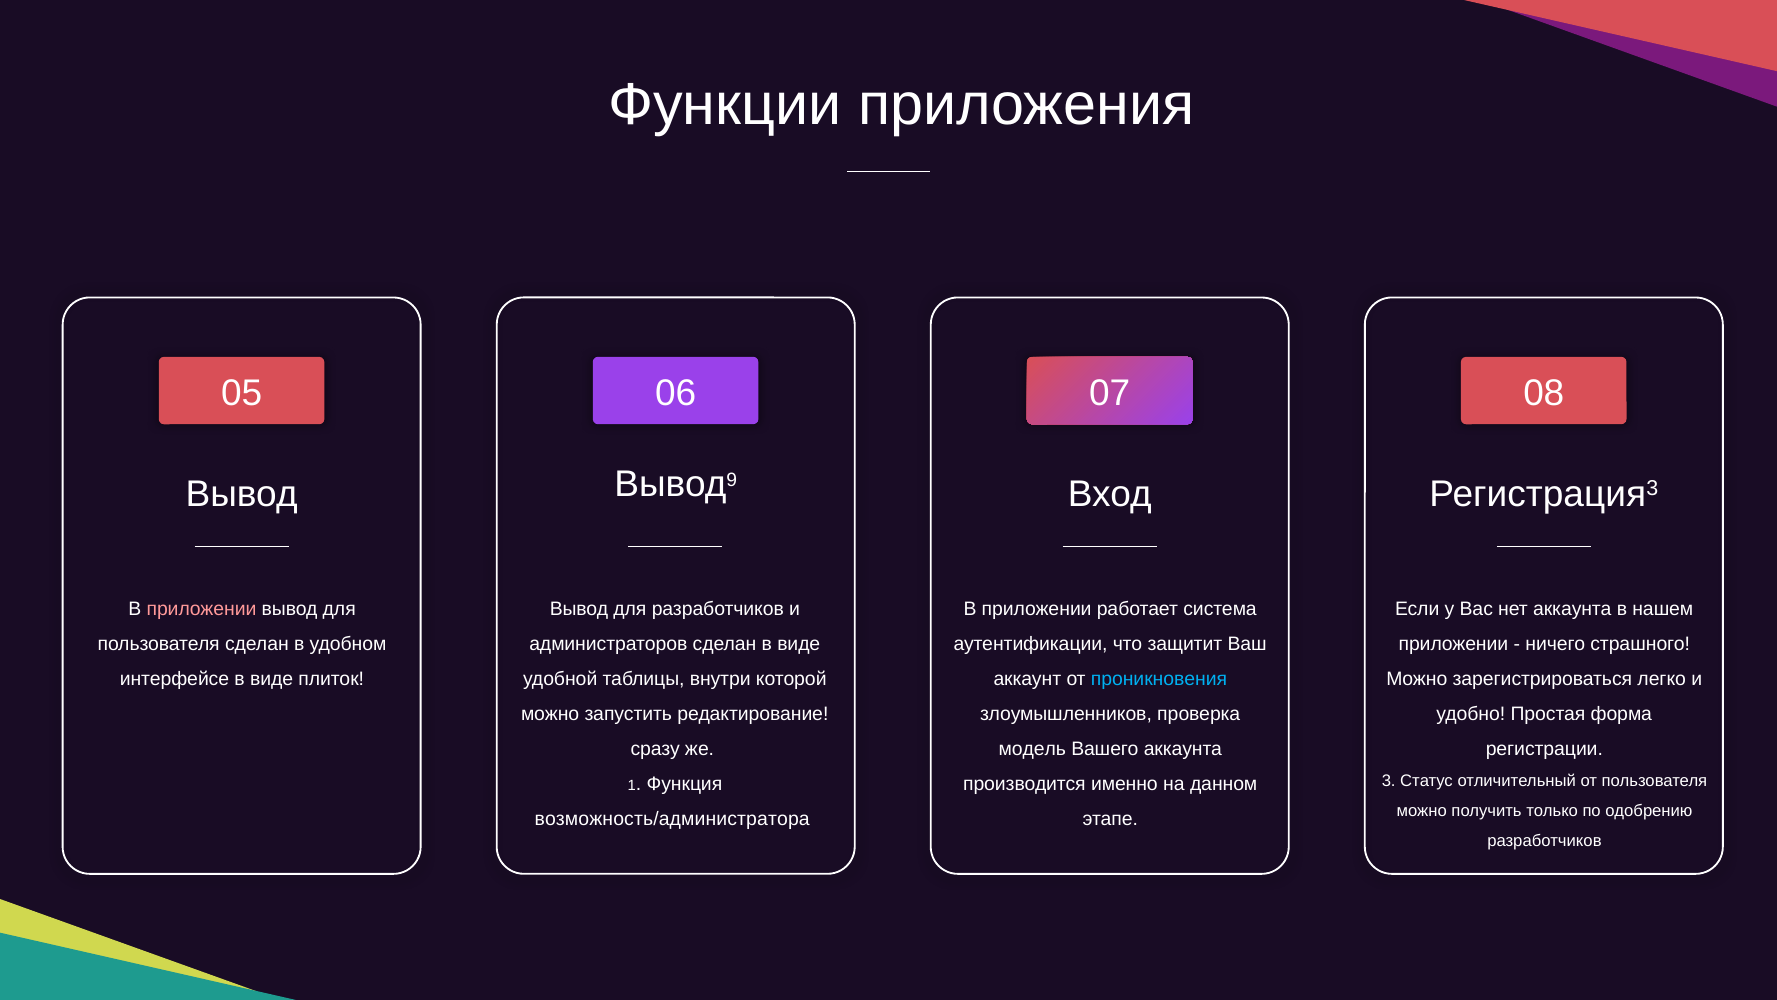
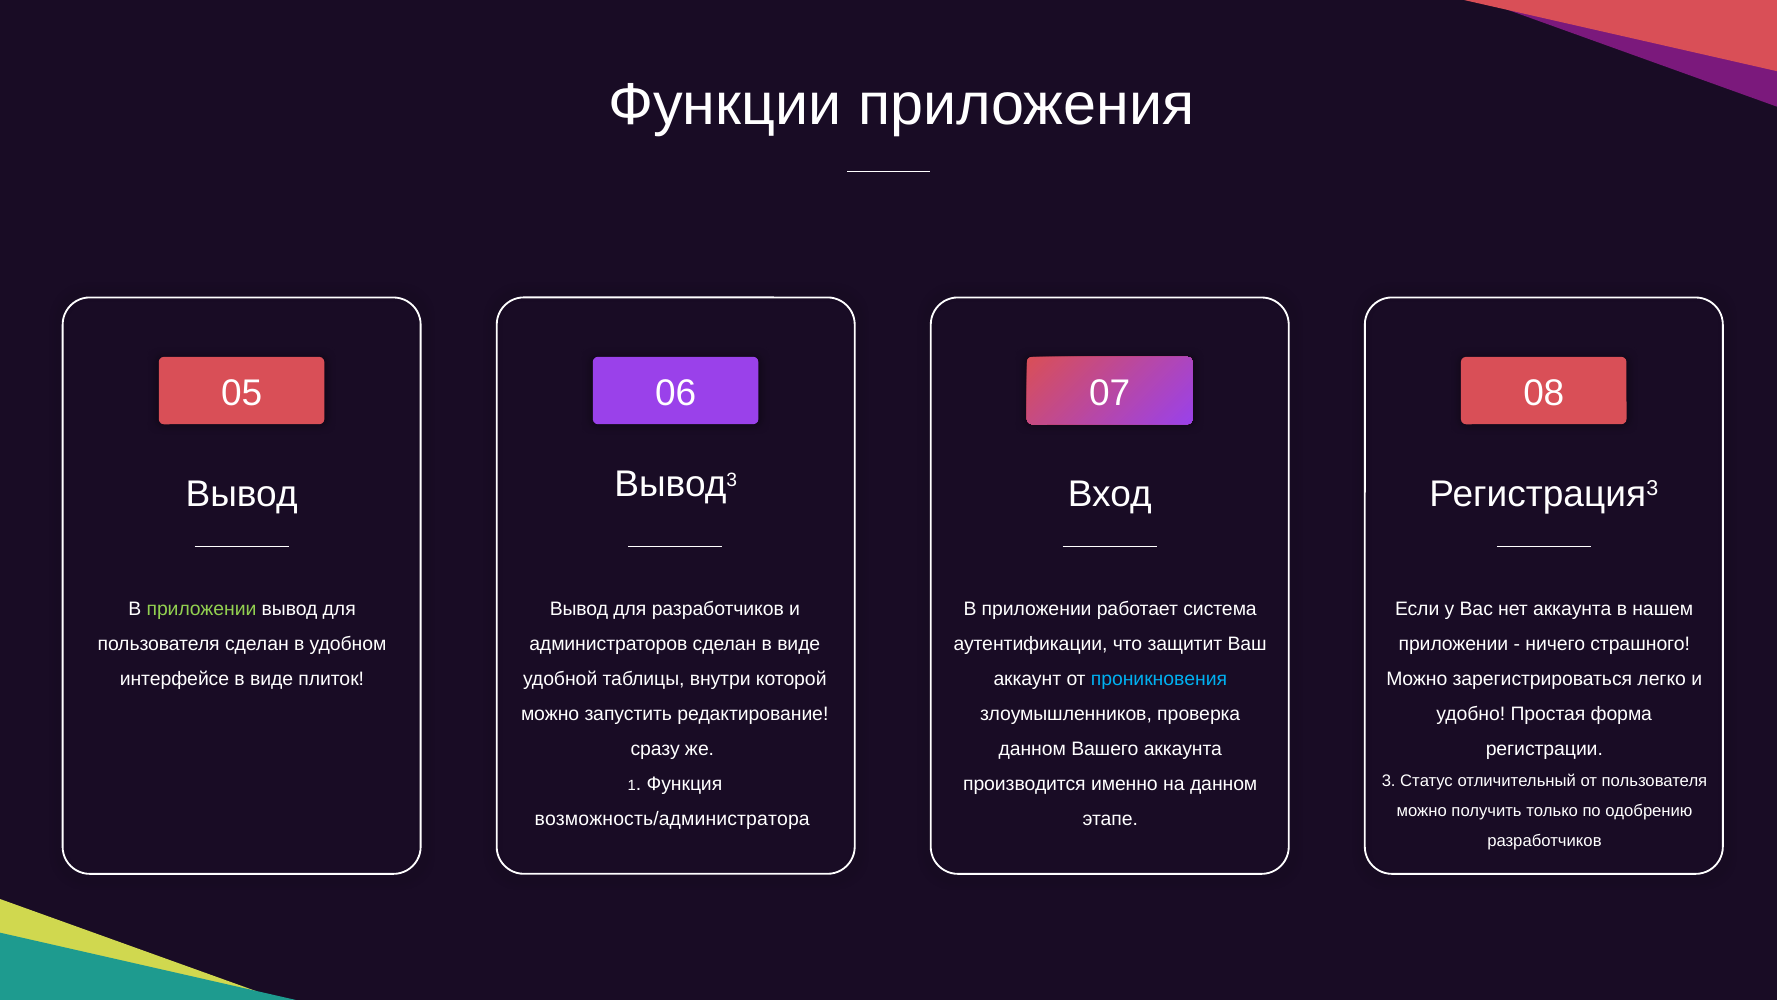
Вывод 9: 9 -> 3 (732, 480)
приложении colour: pink -> light green (201, 609)
модель: модель -> данном (1032, 749)
